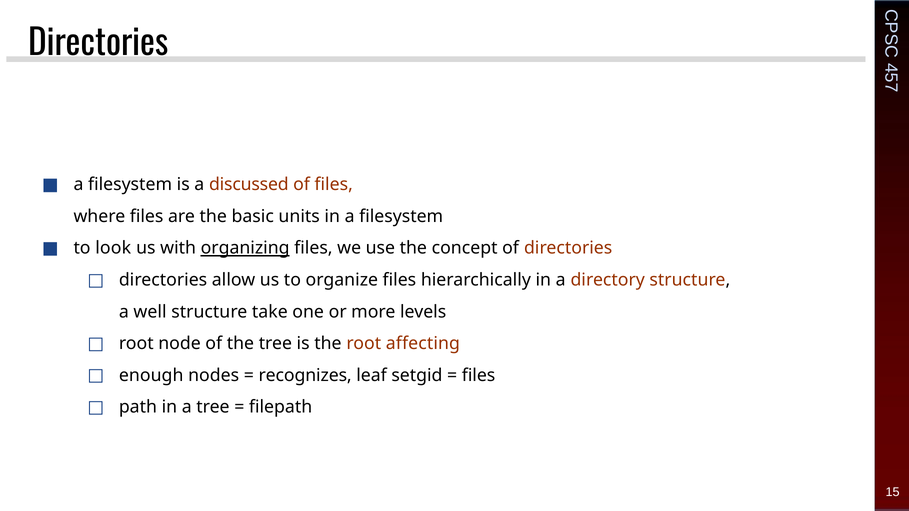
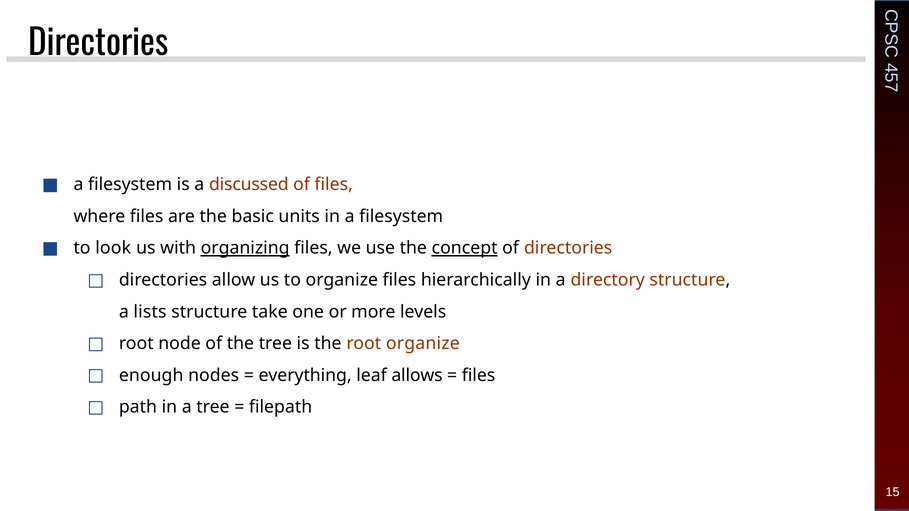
concept underline: none -> present (465, 248)
well: well -> lists (150, 312)
root affecting: affecting -> organize (423, 344)
recognizes: recognizes -> everything (305, 376)
setgid: setgid -> allows (417, 376)
